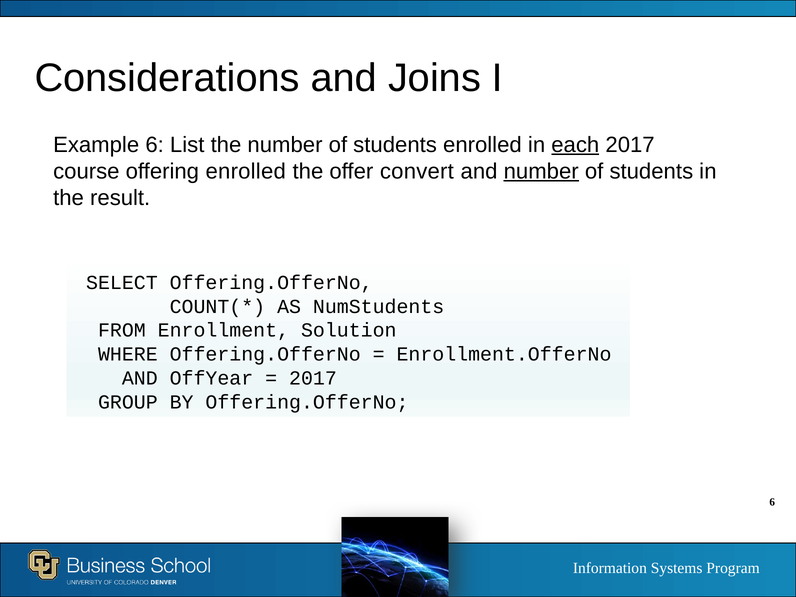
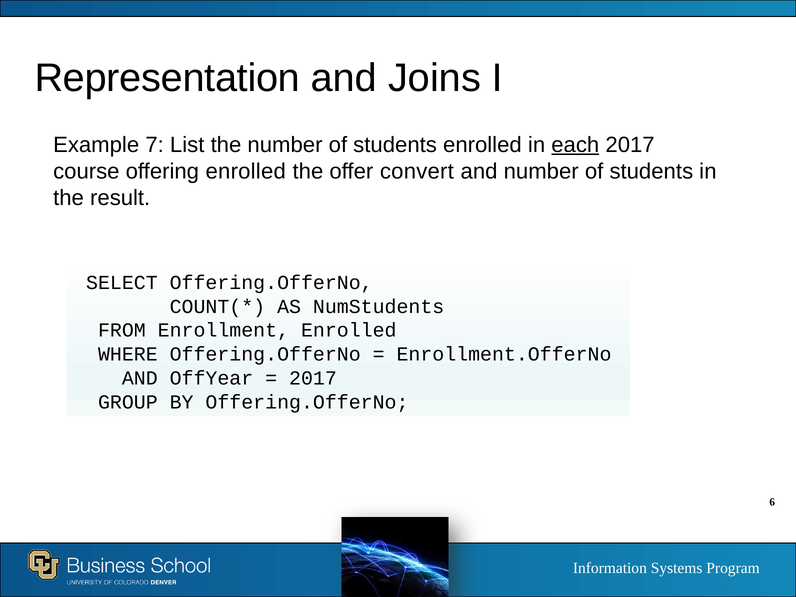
Considerations: Considerations -> Representation (167, 78)
Example 6: 6 -> 7 (155, 145)
number underline: present -> none (541, 171)
Enrollment Solution: Solution -> Enrolled (349, 330)
